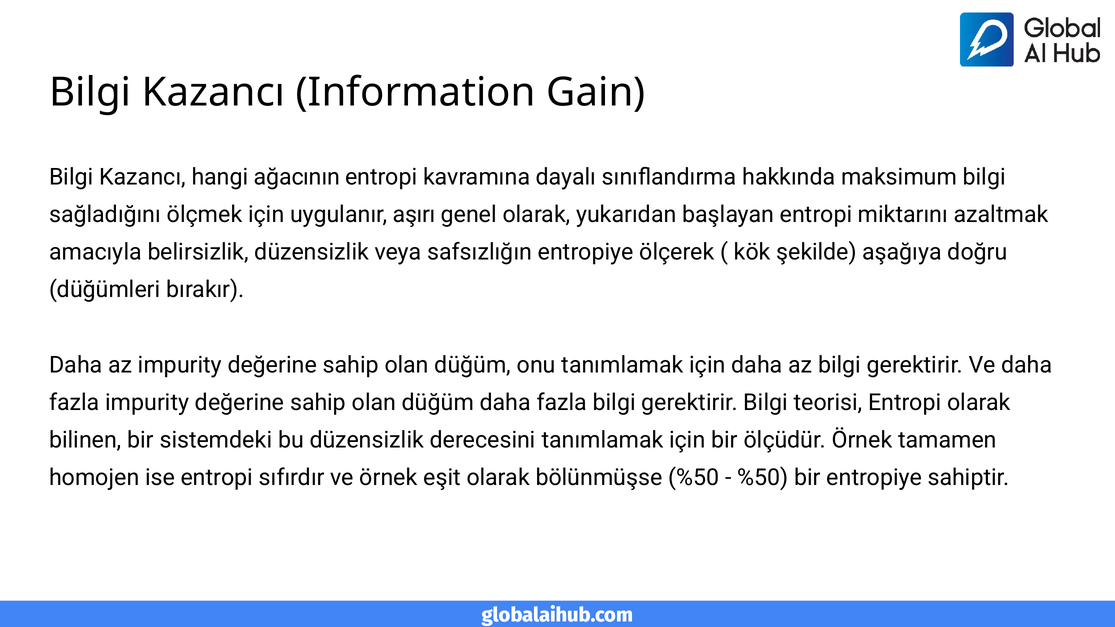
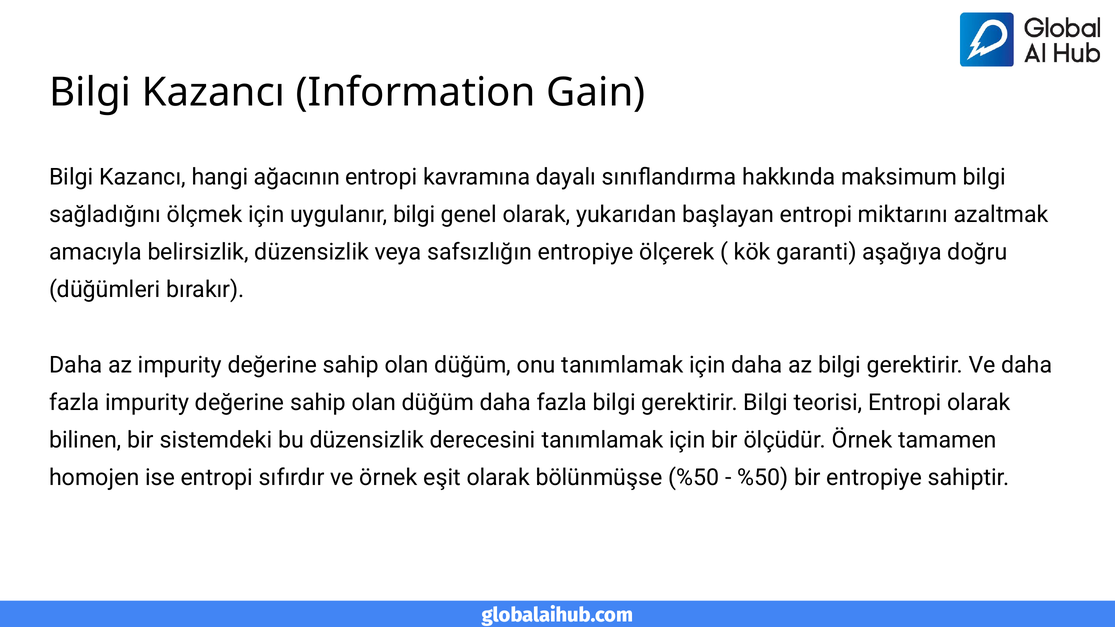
uygulanır aşırı: aşırı -> bilgi (414, 215)
şekilde: şekilde -> garanti (817, 252)
